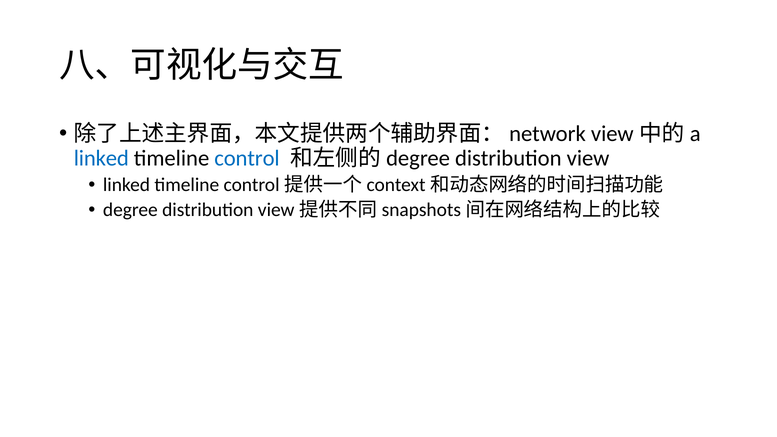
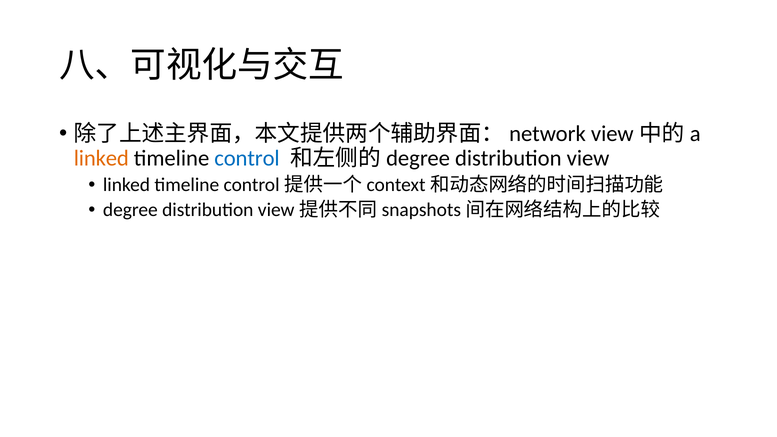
linked colour: blue -> orange (101, 158)
